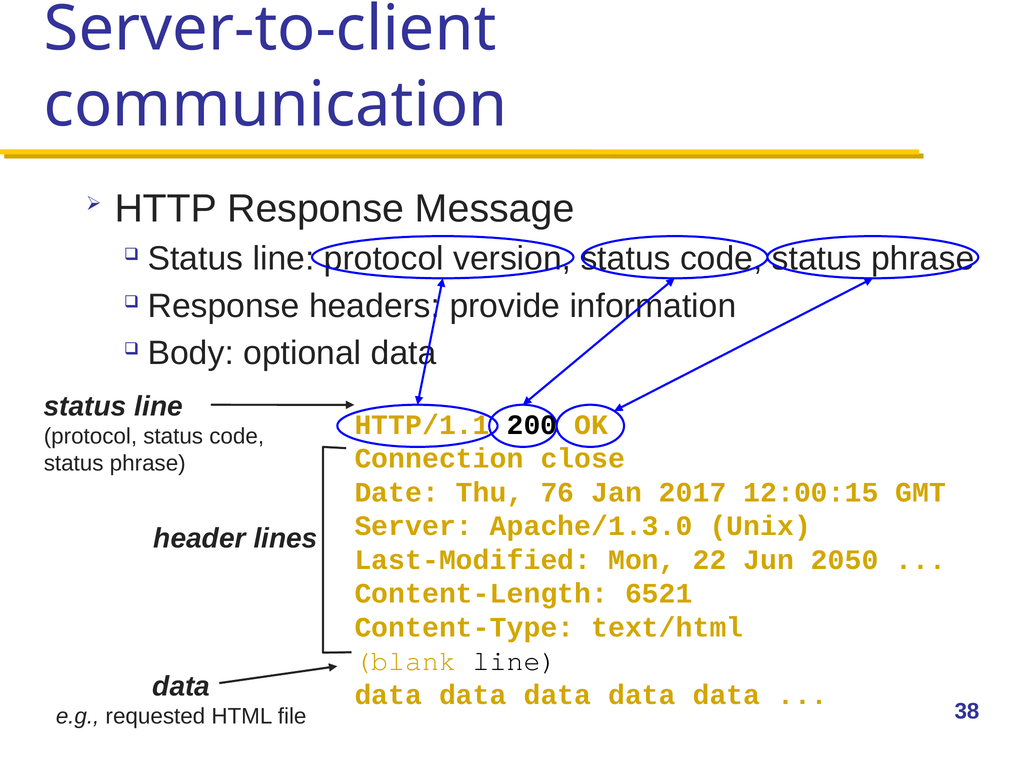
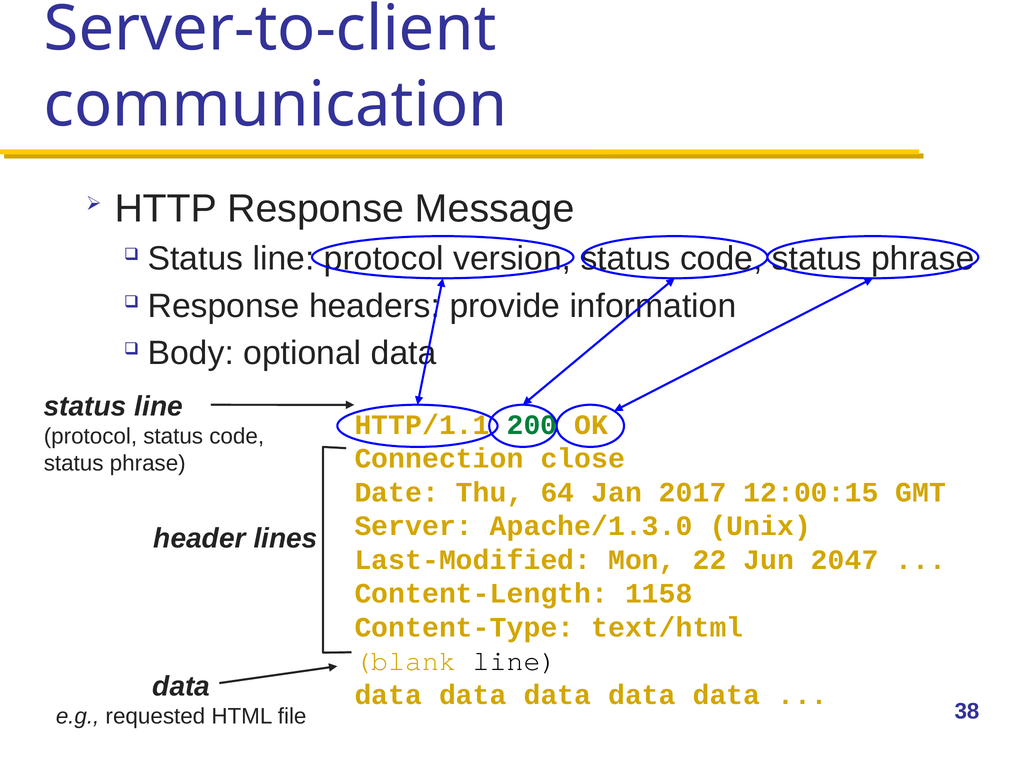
200 colour: black -> green (532, 425)
76: 76 -> 64 (557, 492)
2050: 2050 -> 2047 (845, 560)
6521: 6521 -> 1158 (659, 594)
